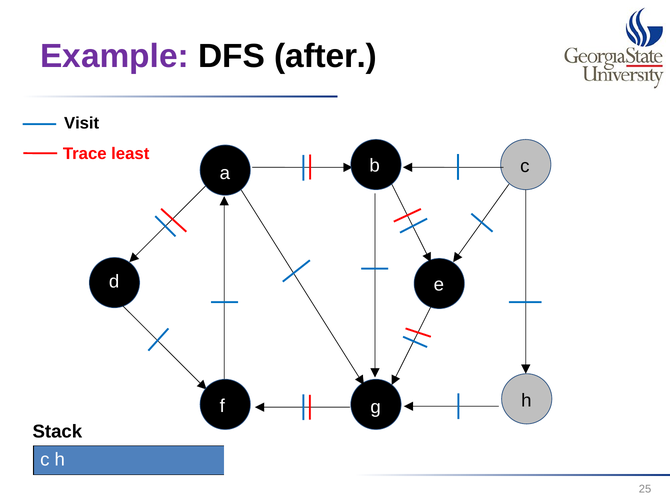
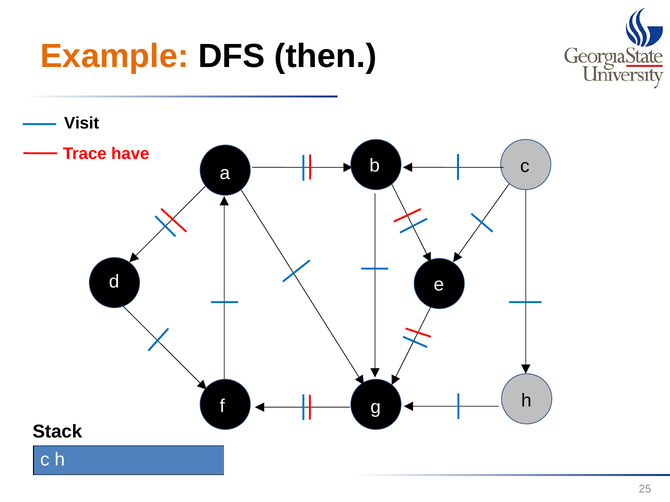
Example colour: purple -> orange (115, 56)
after: after -> then (326, 56)
least: least -> have (130, 154)
